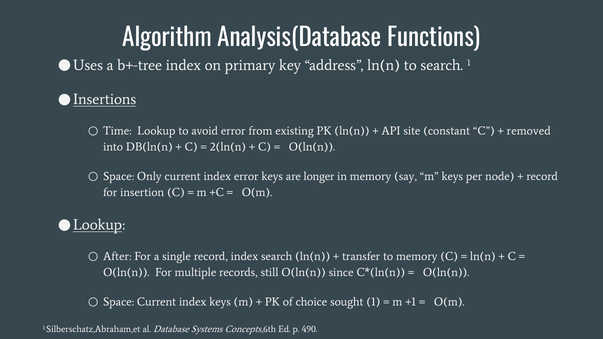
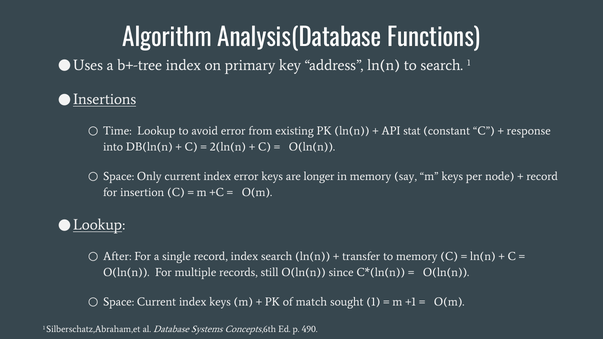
site: site -> stat (412, 131)
removed: removed -> response (529, 131)
choice: choice -> match (311, 302)
